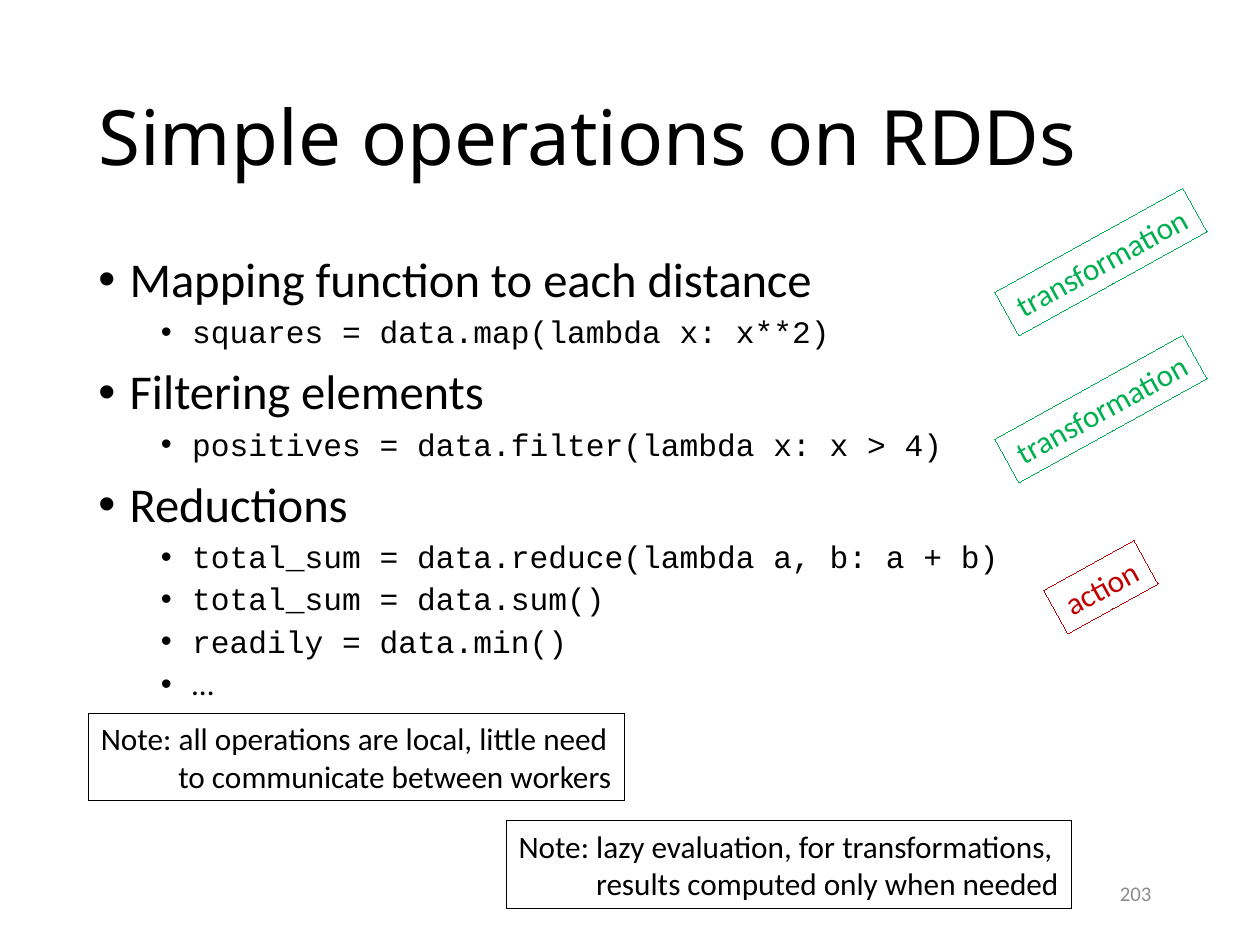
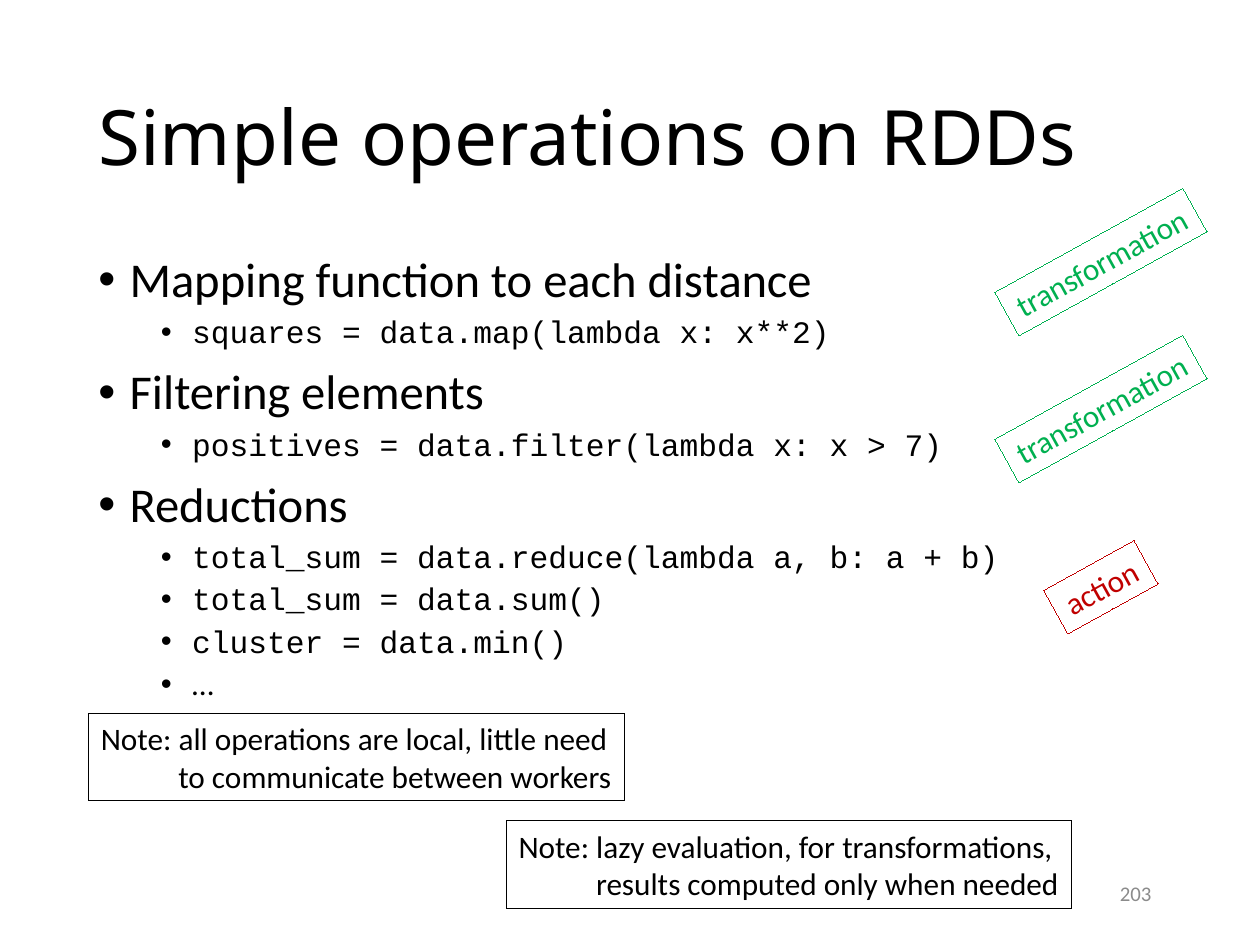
4: 4 -> 7 (923, 446)
readily: readily -> cluster (258, 643)
